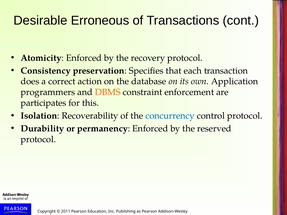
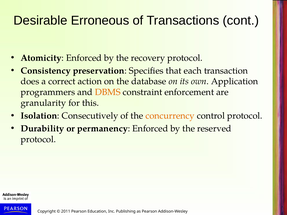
participates: participates -> granularity (43, 103)
Recoverability: Recoverability -> Consecutively (90, 116)
concurrency colour: blue -> orange (170, 116)
